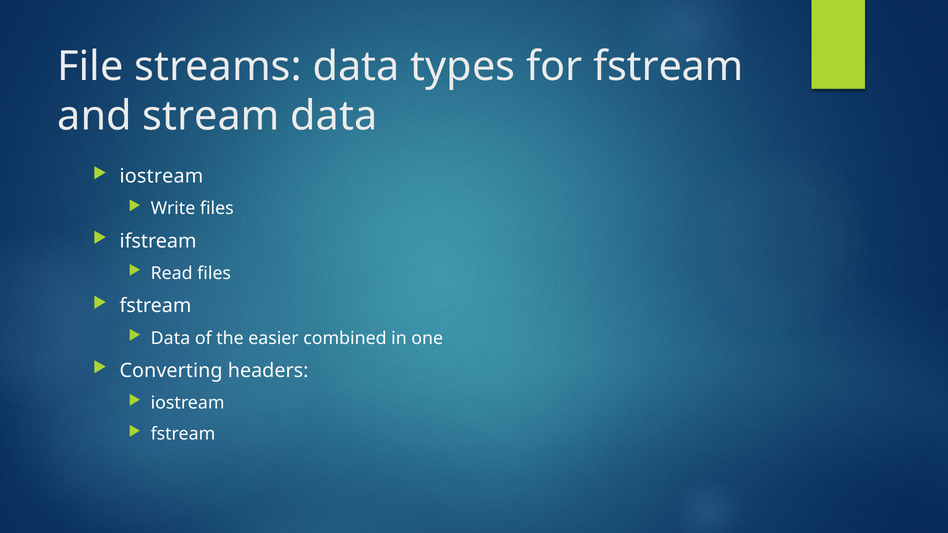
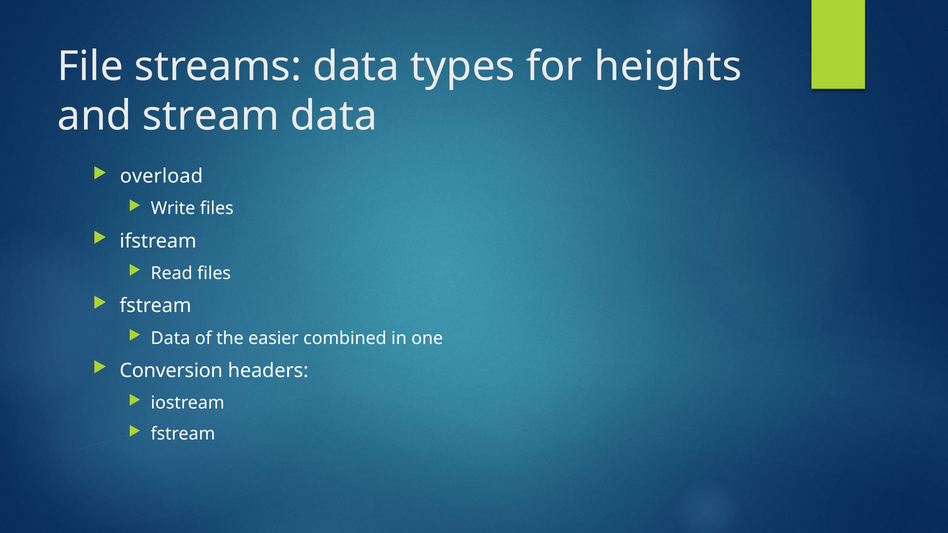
for fstream: fstream -> heights (668, 67)
iostream: iostream -> overload (161, 176)
Converting: Converting -> Conversion (171, 371)
